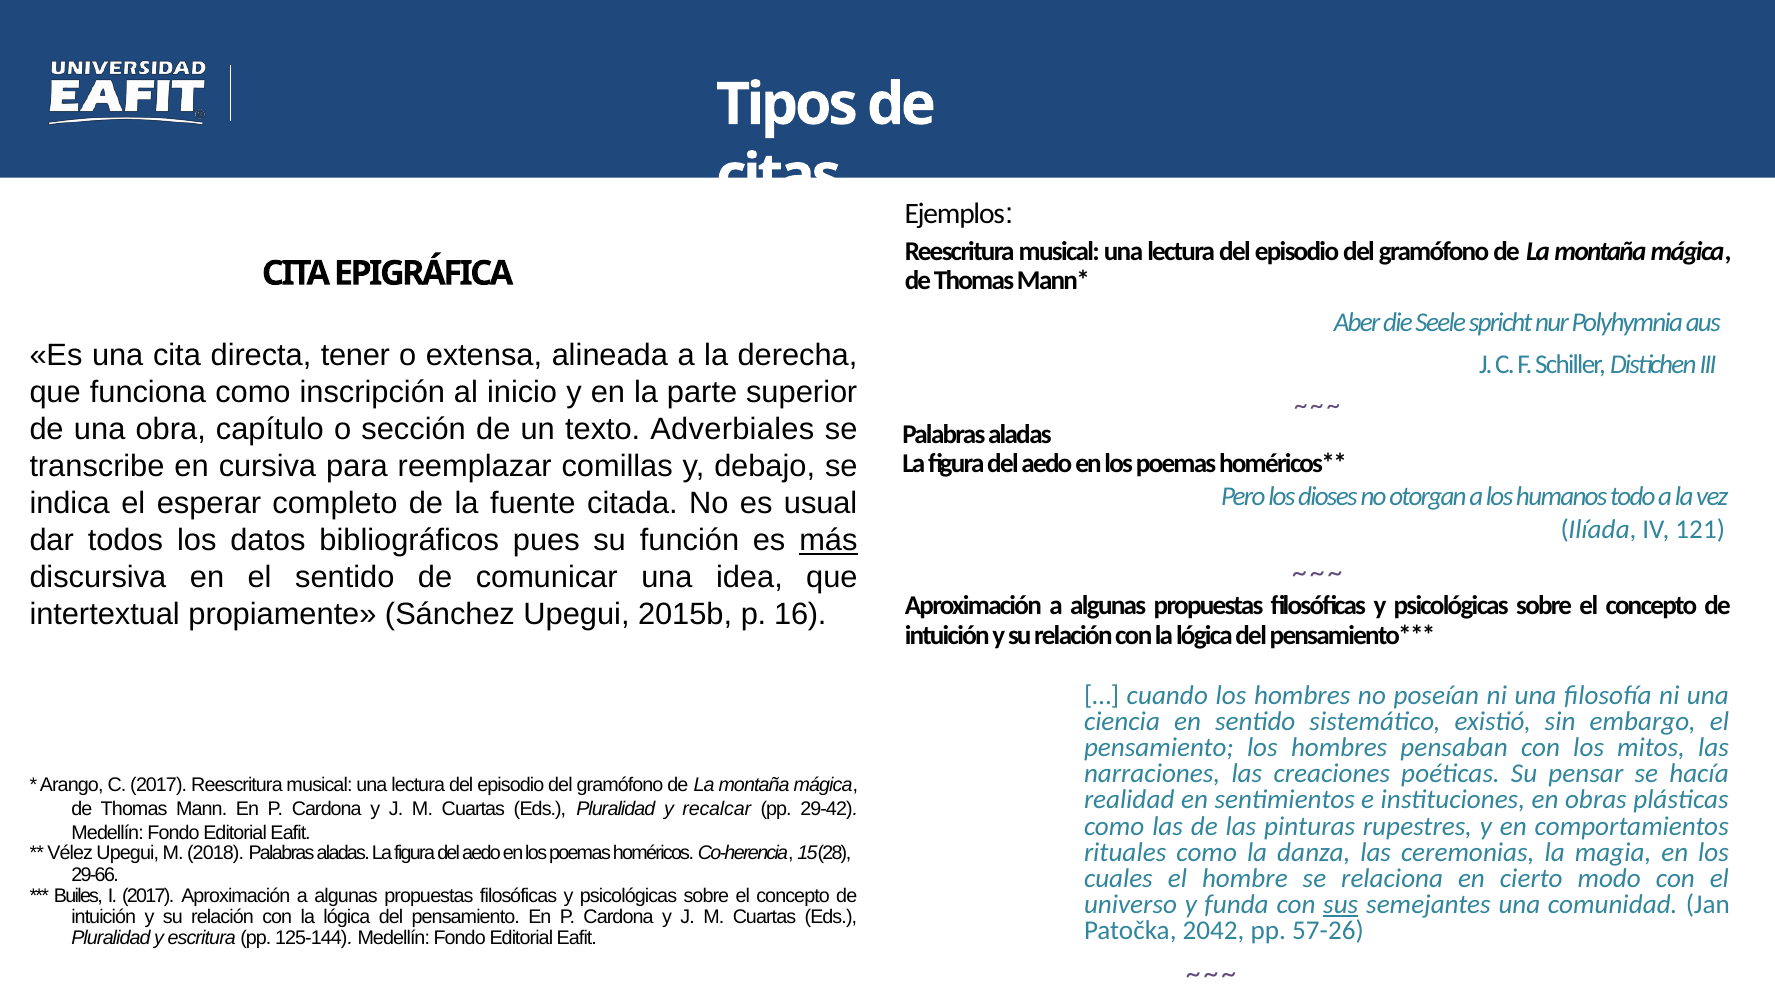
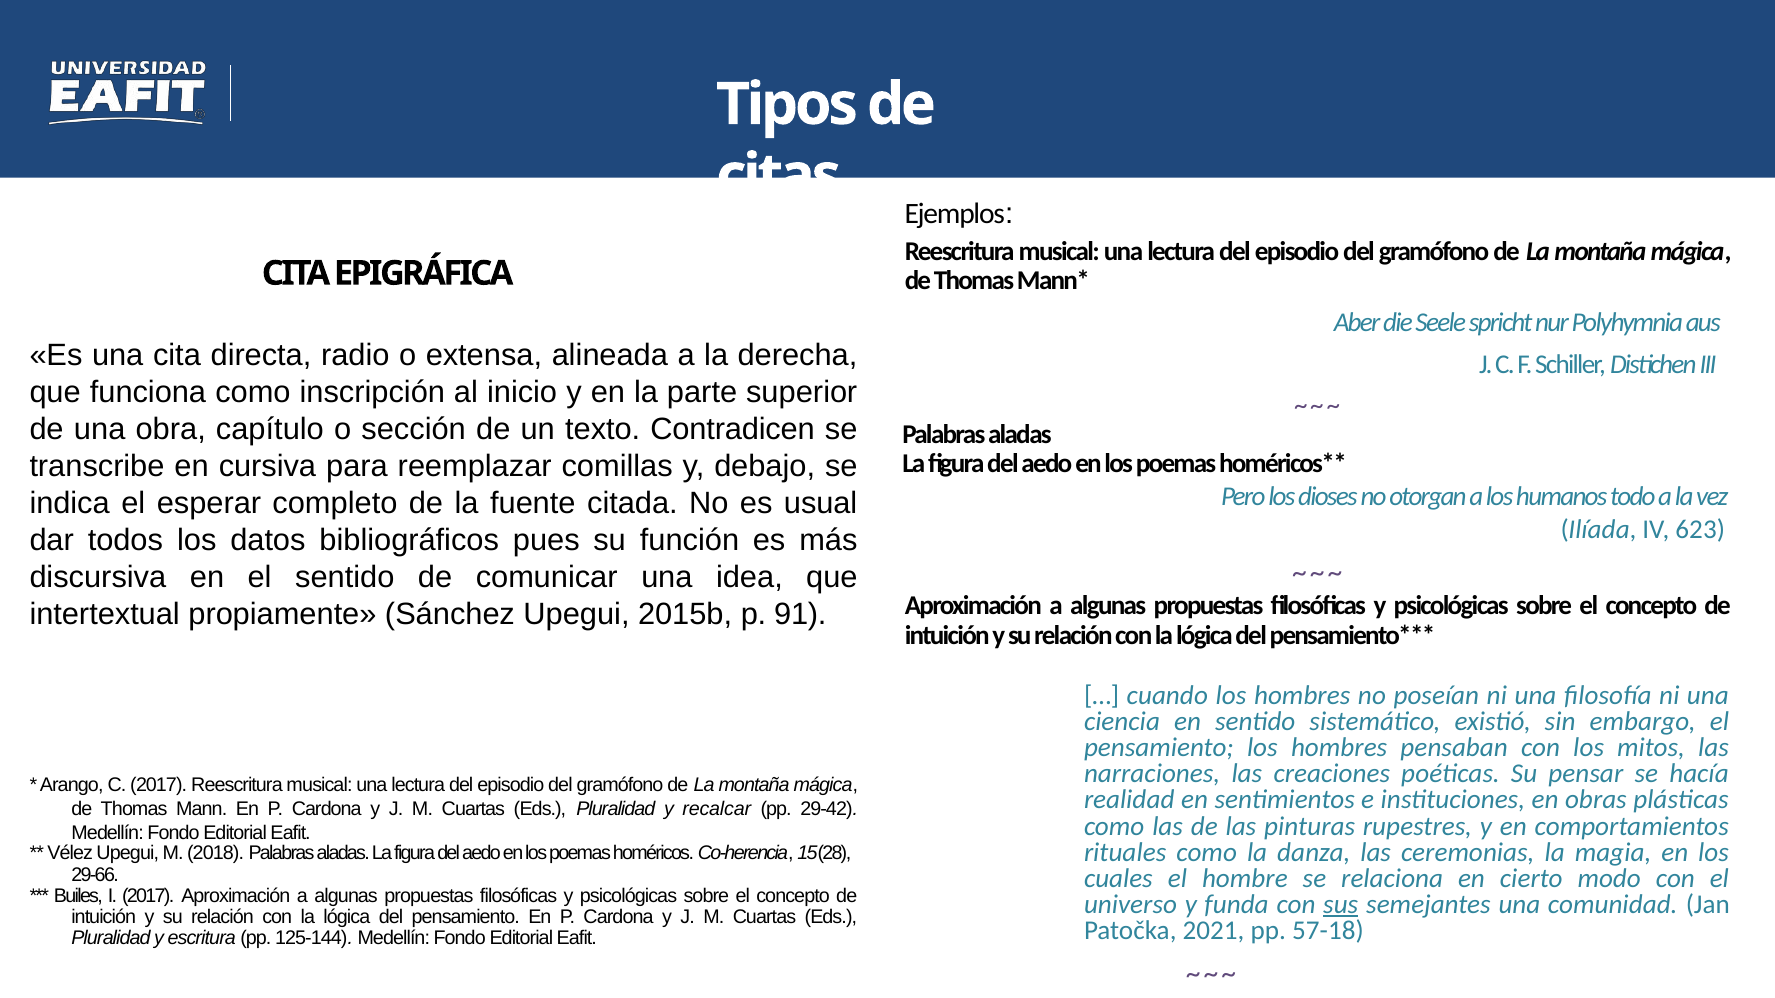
tener: tener -> radio (355, 356)
Adverbiales: Adverbiales -> Contradicen (733, 430)
121: 121 -> 623 (1700, 530)
más underline: present -> none (828, 541)
16: 16 -> 91 (800, 615)
2042: 2042 -> 2021 (1213, 931)
57-26: 57-26 -> 57-18 (1328, 931)
